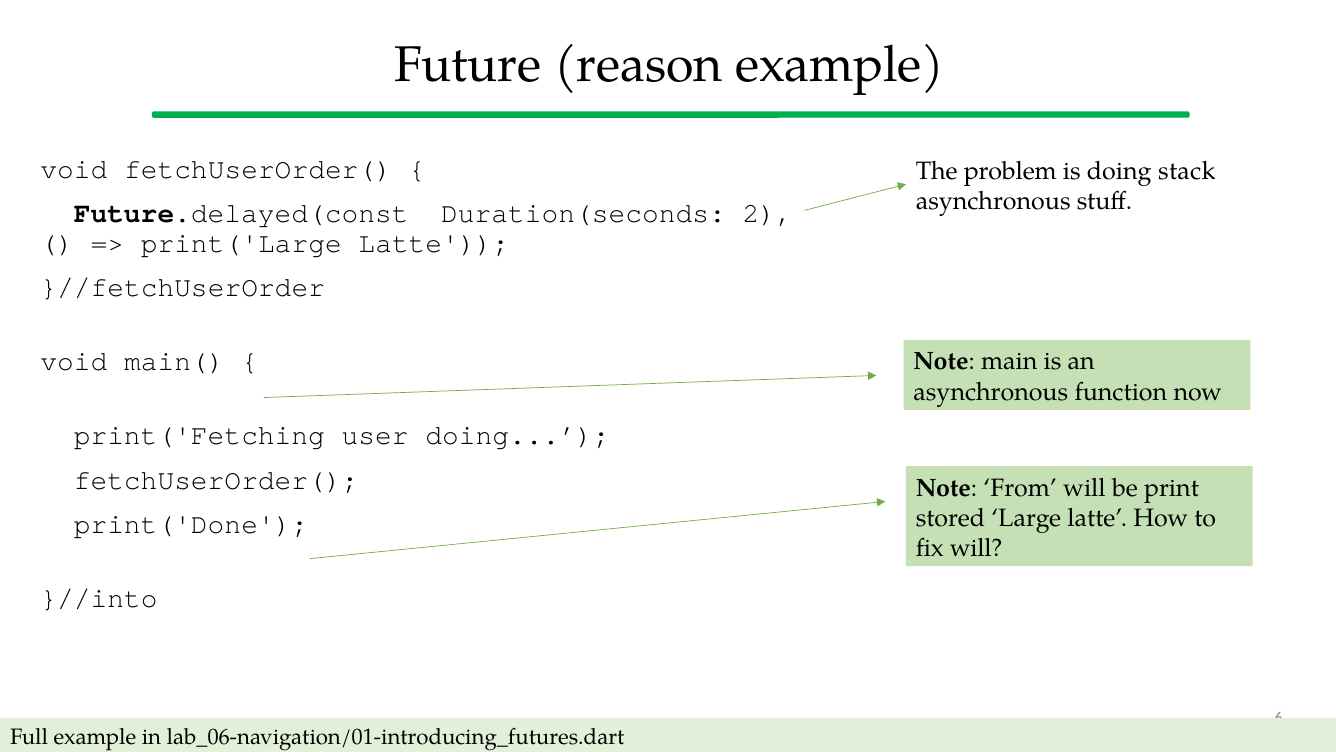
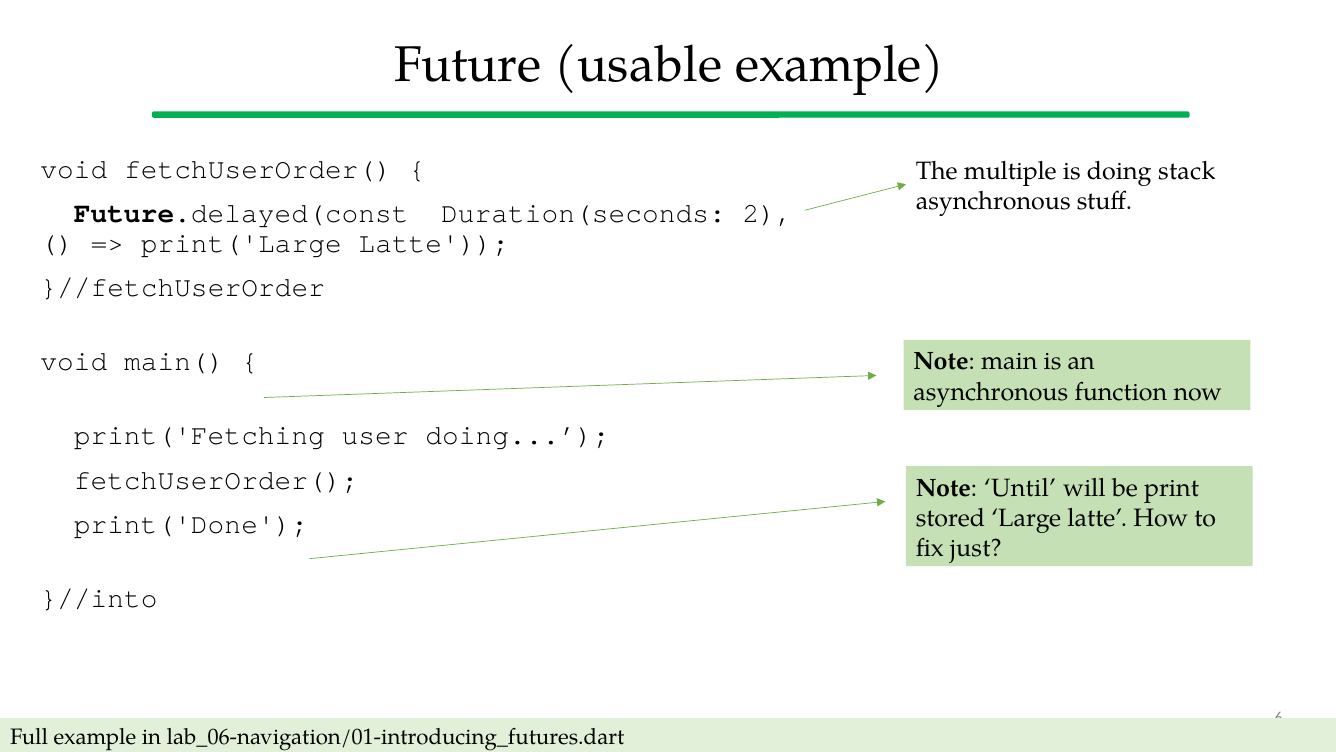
reason: reason -> usable (638, 65)
problem: problem -> multiple (1010, 171)
From: From -> Until (1020, 487)
fix will: will -> just (976, 548)
